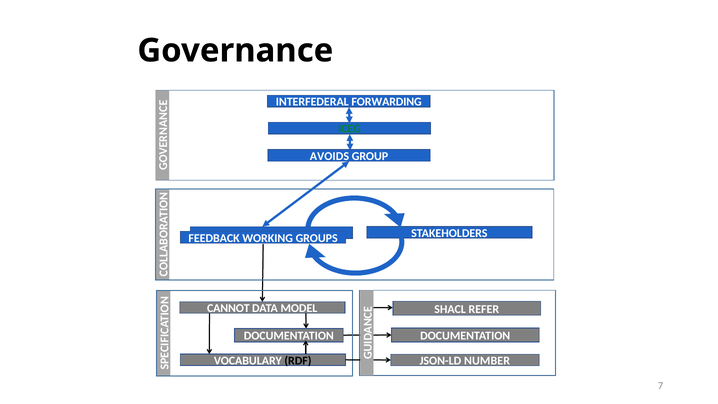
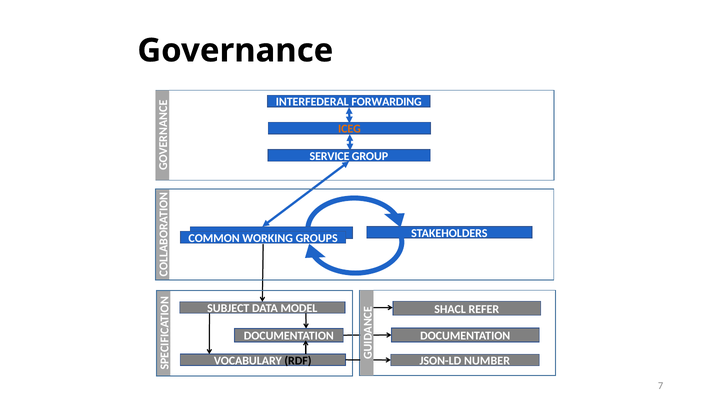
ICEG colour: green -> orange (349, 129)
AVOIDS: AVOIDS -> SERVICE (330, 156)
FEEDBACK: FEEDBACK -> COMMON (214, 238)
CANNOT: CANNOT -> SUBJECT (228, 308)
